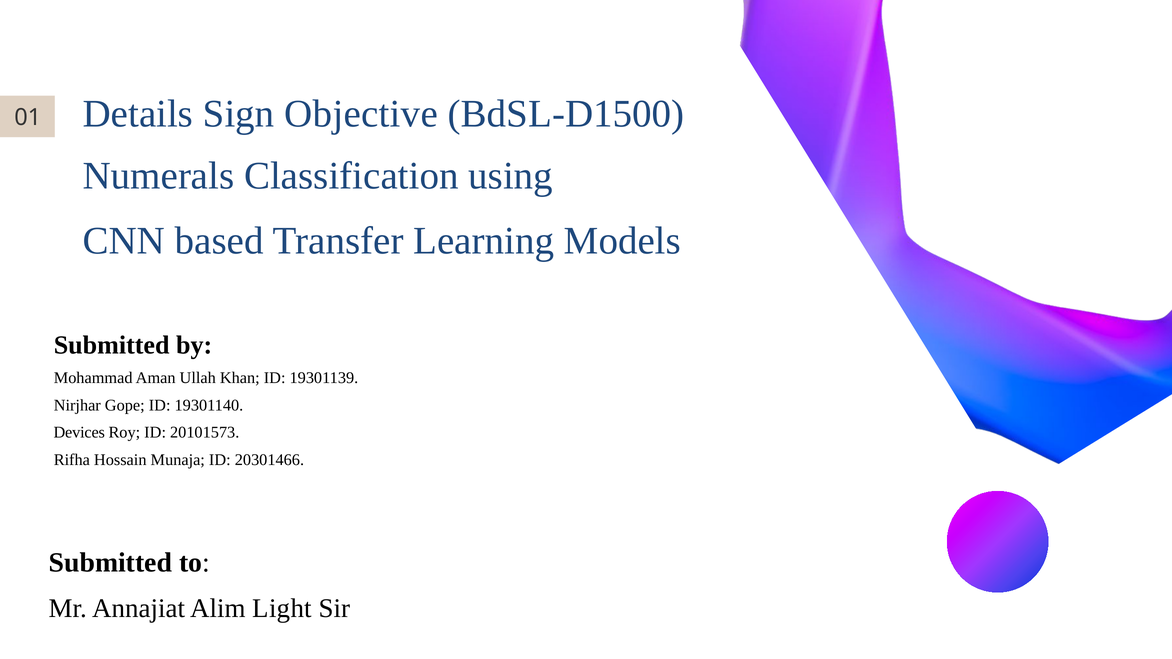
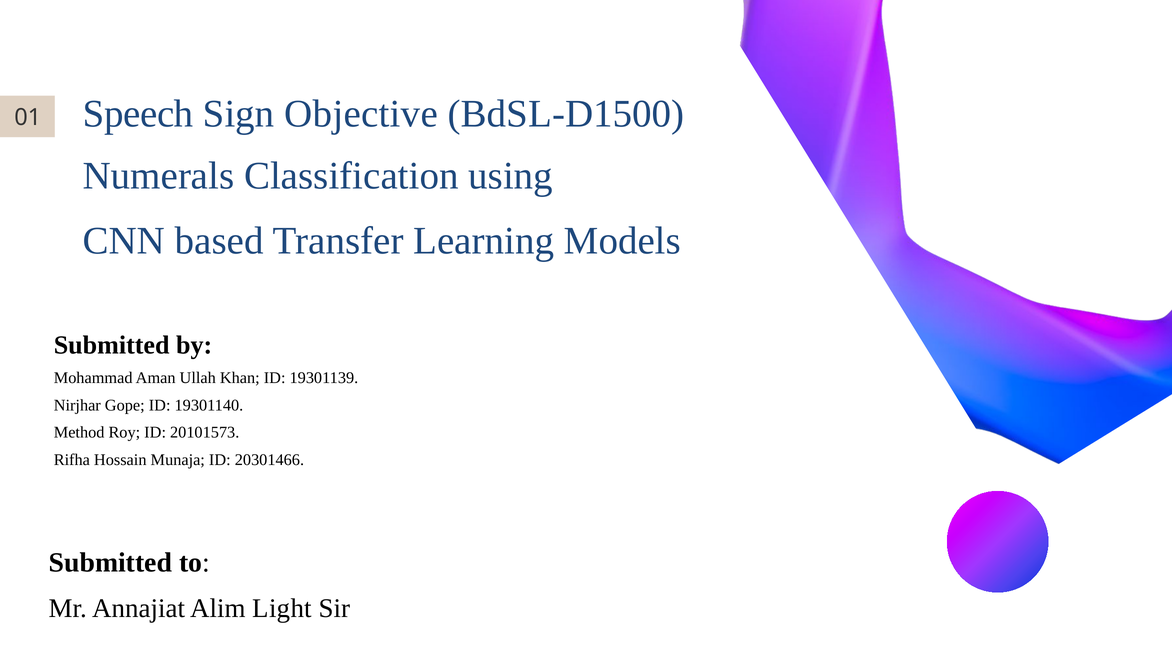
Details: Details -> Speech (138, 114)
Devices: Devices -> Method (79, 433)
